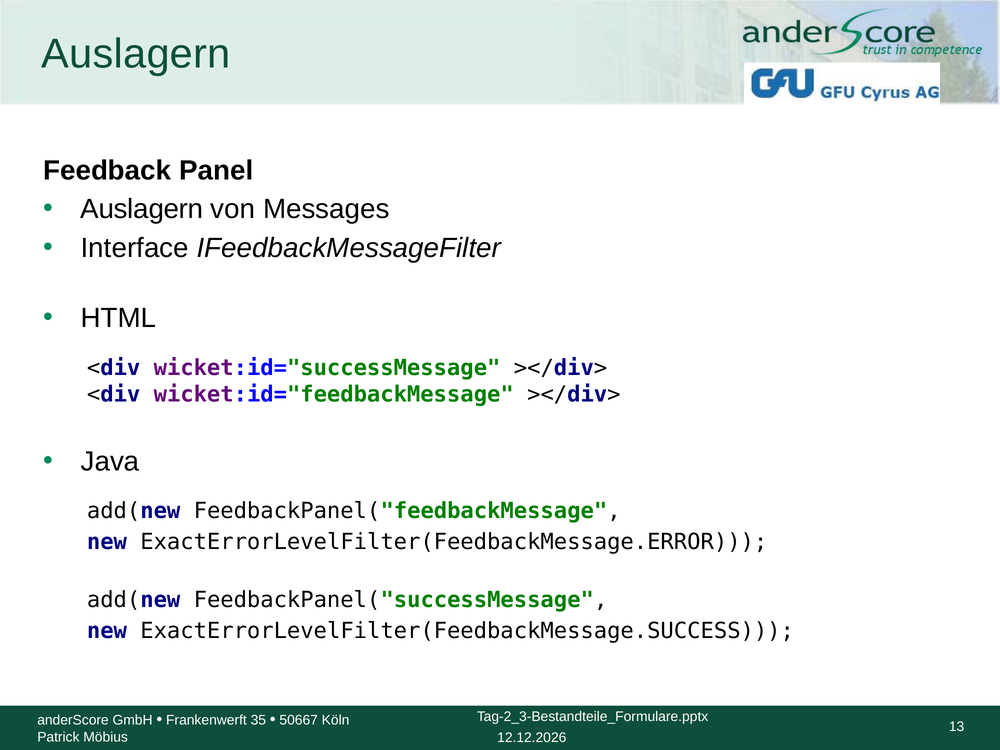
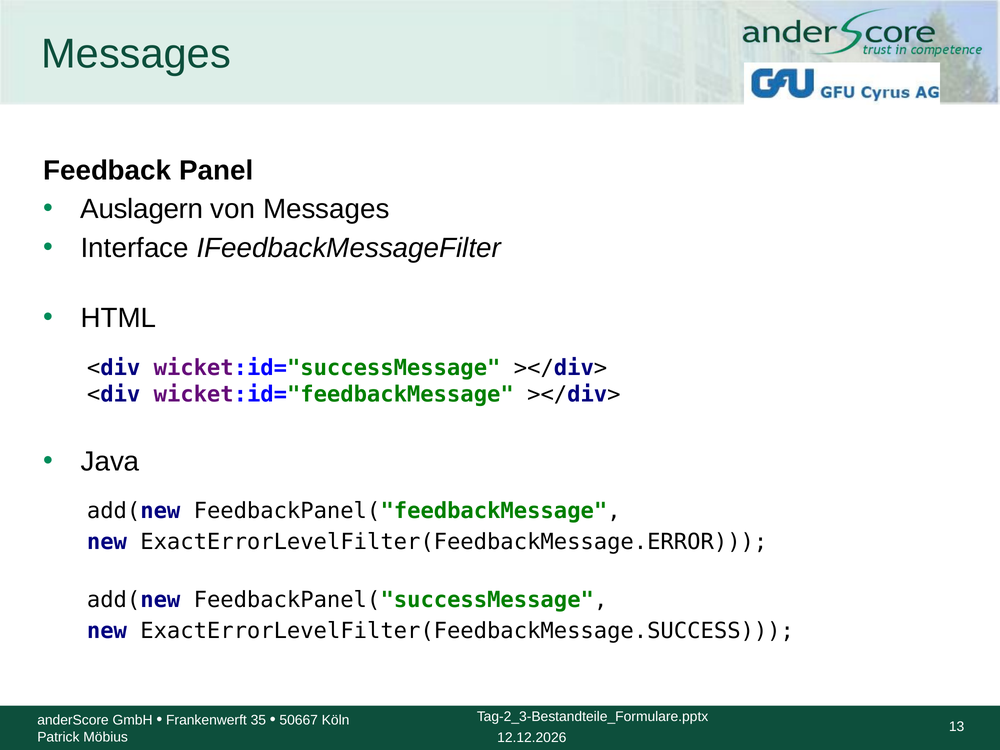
Auslagern: Auslagern -> Messages (136, 54)
